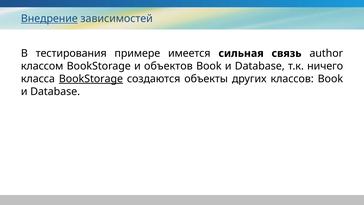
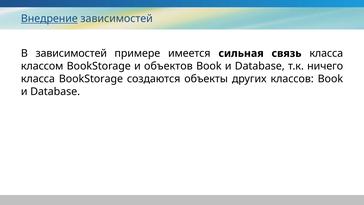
В тестирования: тестирования -> зависимостей (71, 53)
связь author: author -> класса (326, 53)
BookStorage underline: present -> none (91, 79)
